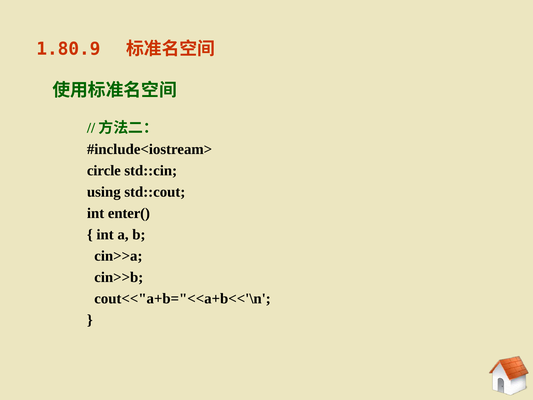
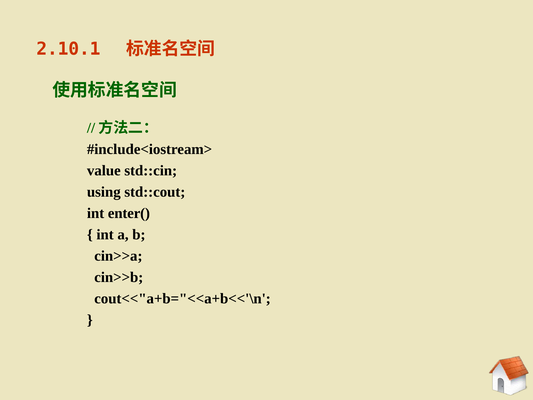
1.80.9: 1.80.9 -> 2.10.1 (68, 49)
circle: circle -> value (104, 170)
